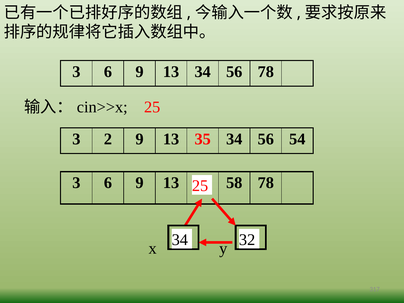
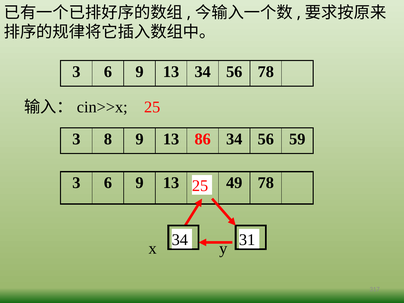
2: 2 -> 8 (108, 139)
35: 35 -> 86 (203, 139)
54: 54 -> 59 (297, 139)
58: 58 -> 49 (234, 183)
32: 32 -> 31 (247, 240)
